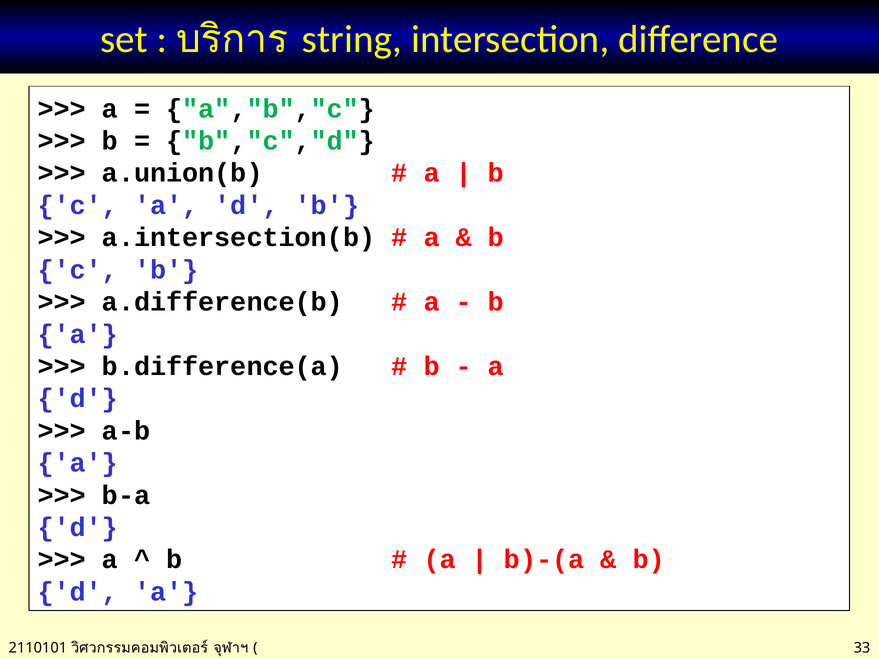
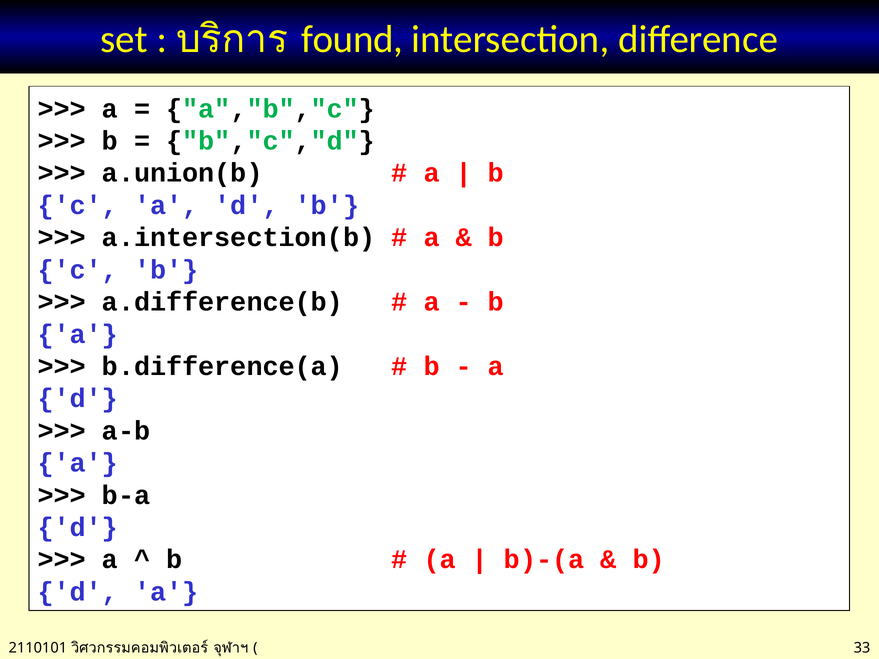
string: string -> found (352, 39)
